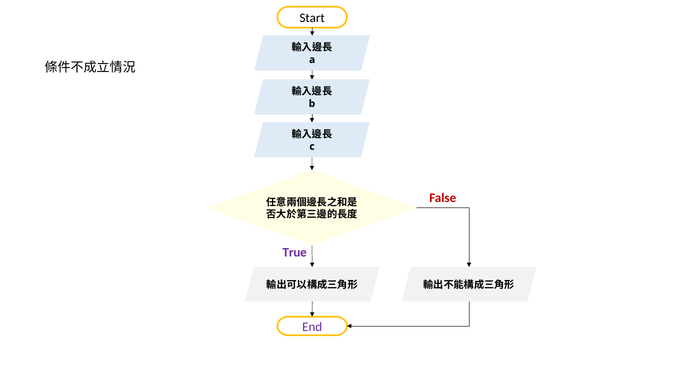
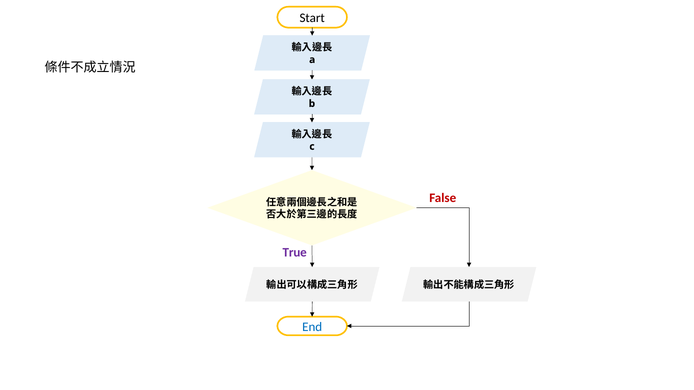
End colour: purple -> blue (312, 327)
